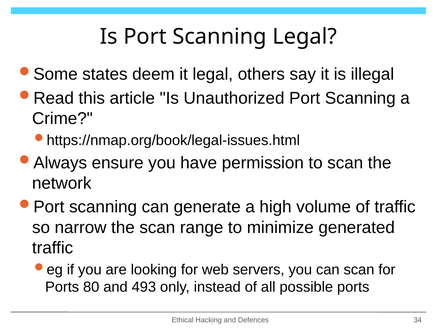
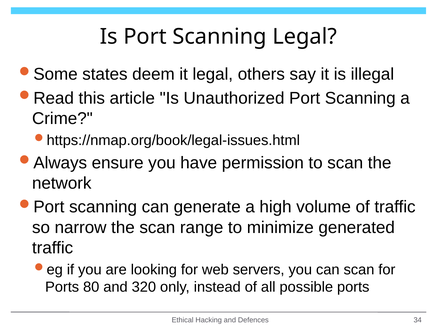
493: 493 -> 320 (144, 287)
